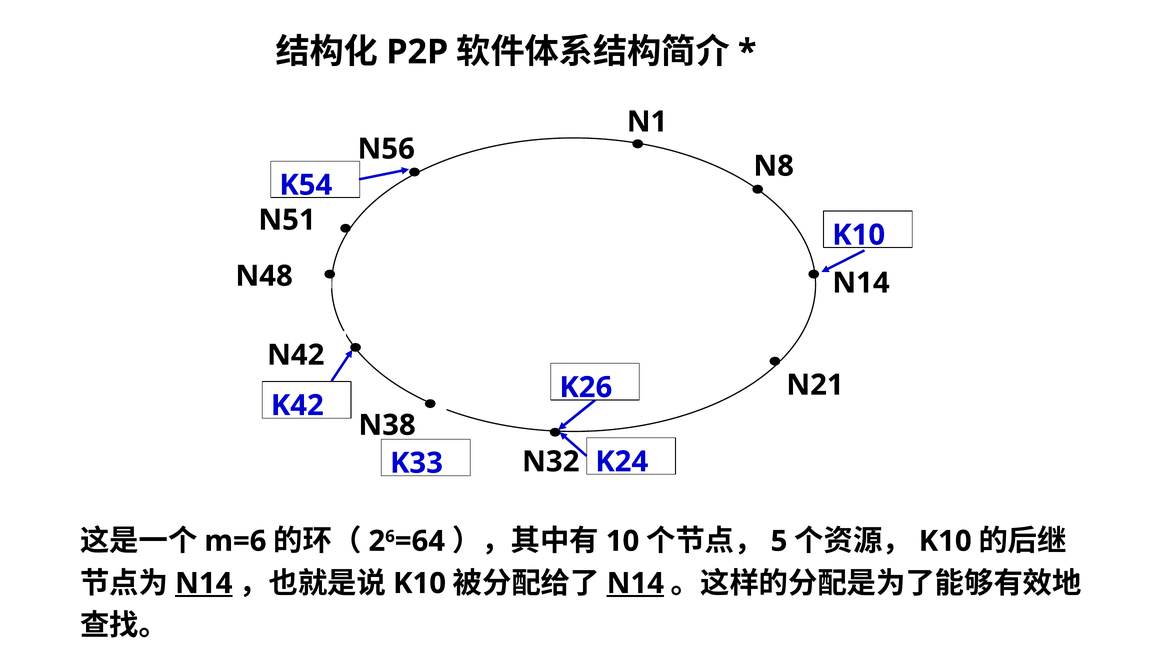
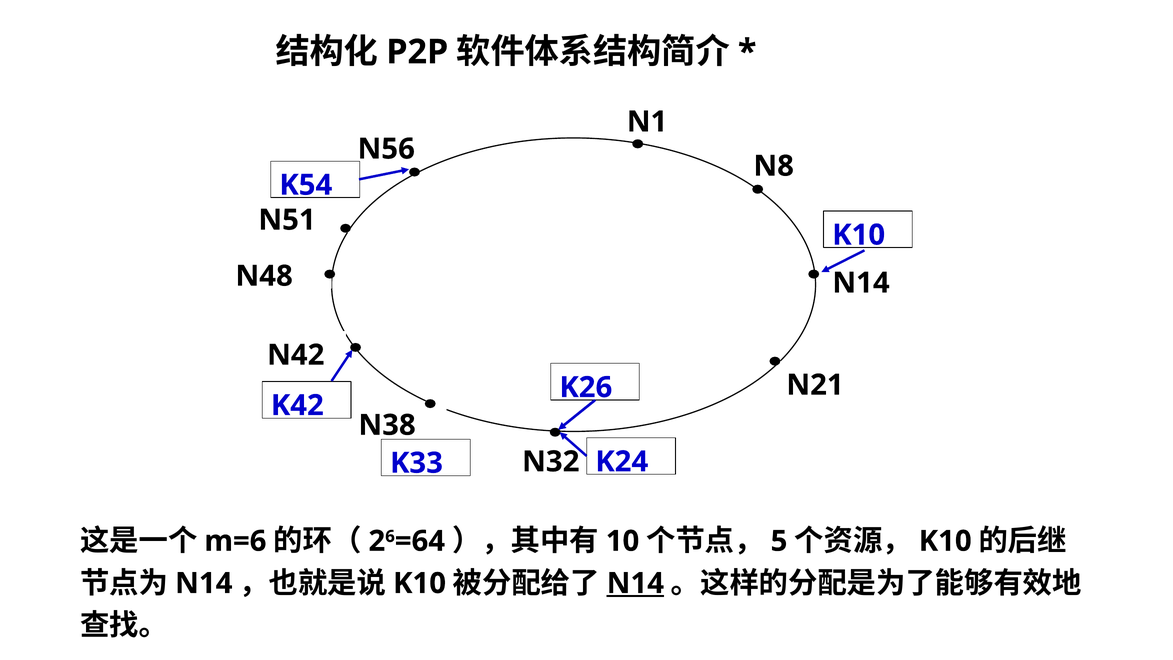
N14 underline: present -> none (204, 583)
